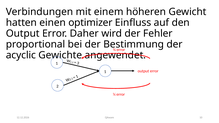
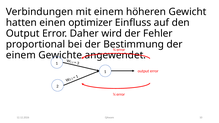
acyclic: acyclic -> einem (21, 55)
